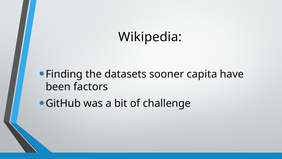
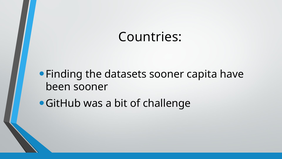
Wikipedia: Wikipedia -> Countries (150, 37)
been factors: factors -> sooner (91, 87)
